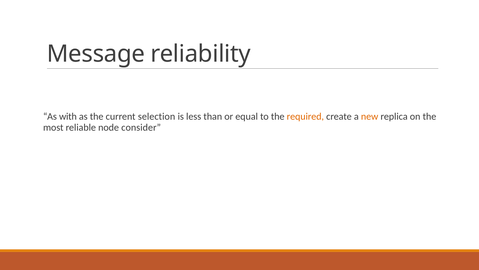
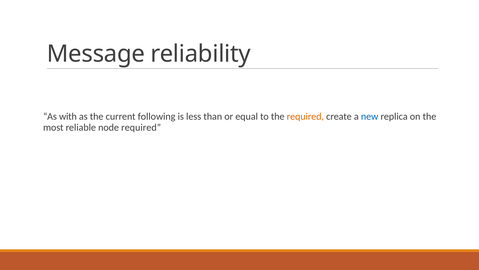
selection: selection -> following (157, 116)
new colour: orange -> blue (370, 116)
node consider: consider -> required (141, 127)
